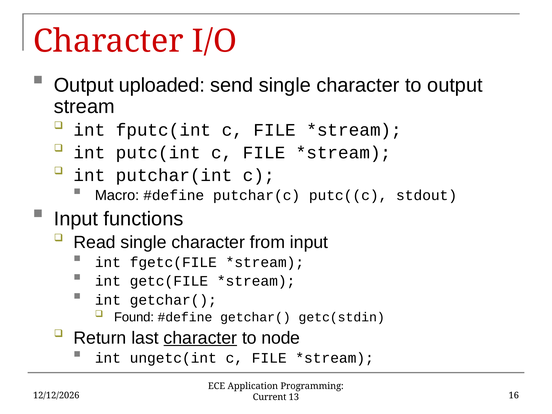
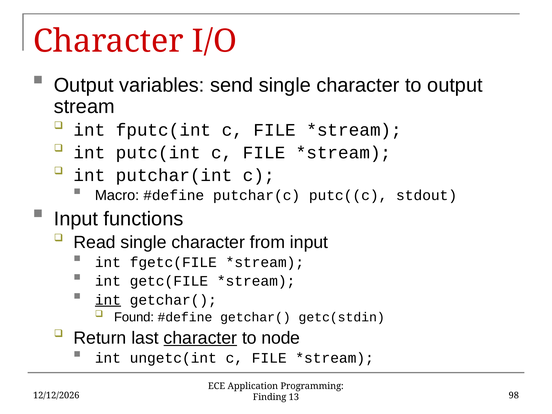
uploaded: uploaded -> variables (162, 85)
int underline: none -> present (108, 300)
Current: Current -> Finding (270, 397)
16: 16 -> 98 (514, 395)
